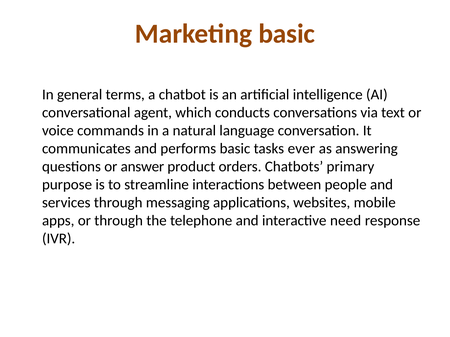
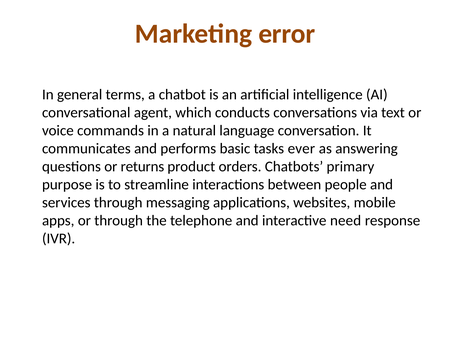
Marketing basic: basic -> error (287, 34)
answer: answer -> returns (142, 167)
